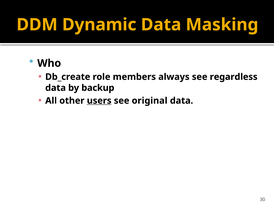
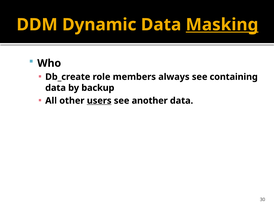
Masking underline: none -> present (222, 25)
regardless: regardless -> containing (234, 77)
original: original -> another (150, 100)
